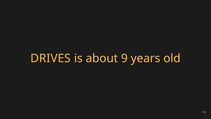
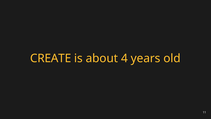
DRIVES: DRIVES -> CREATE (51, 58)
9: 9 -> 4 (124, 58)
